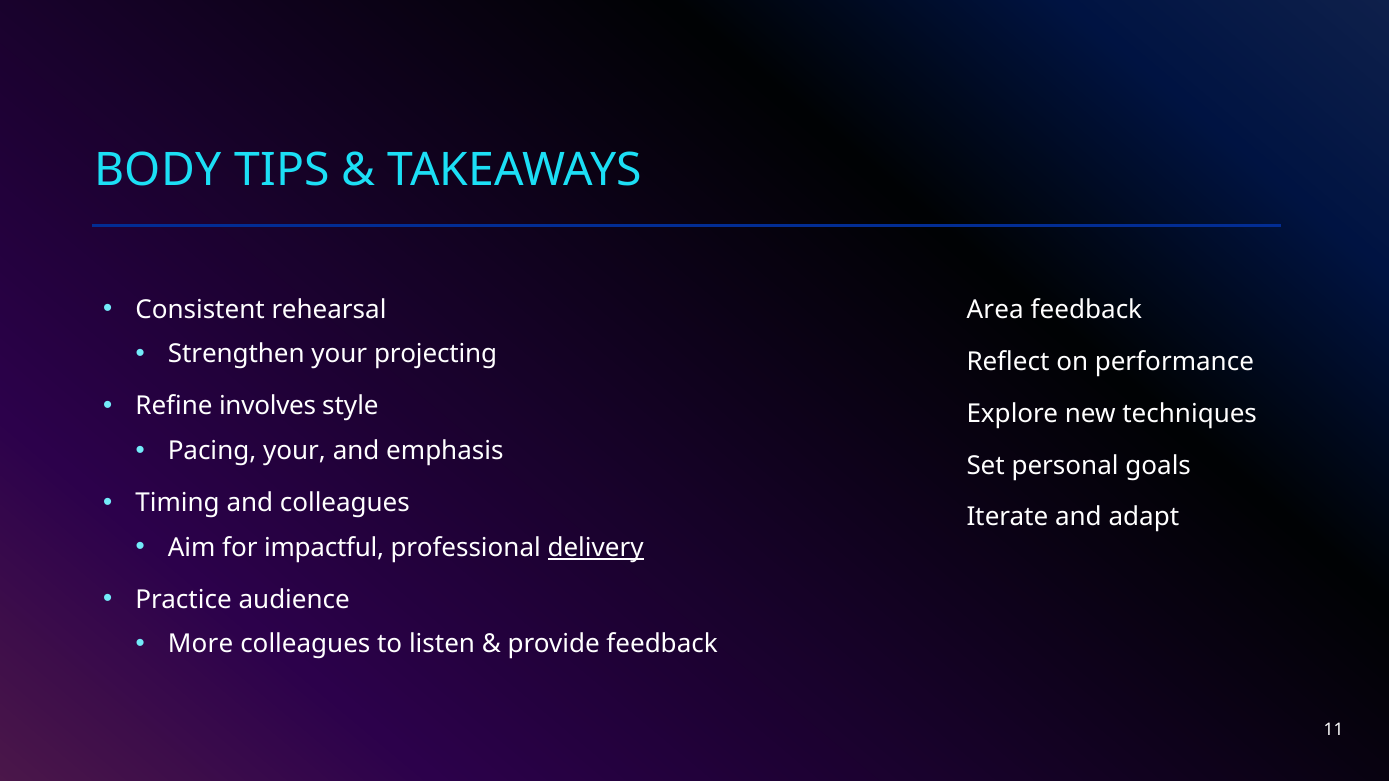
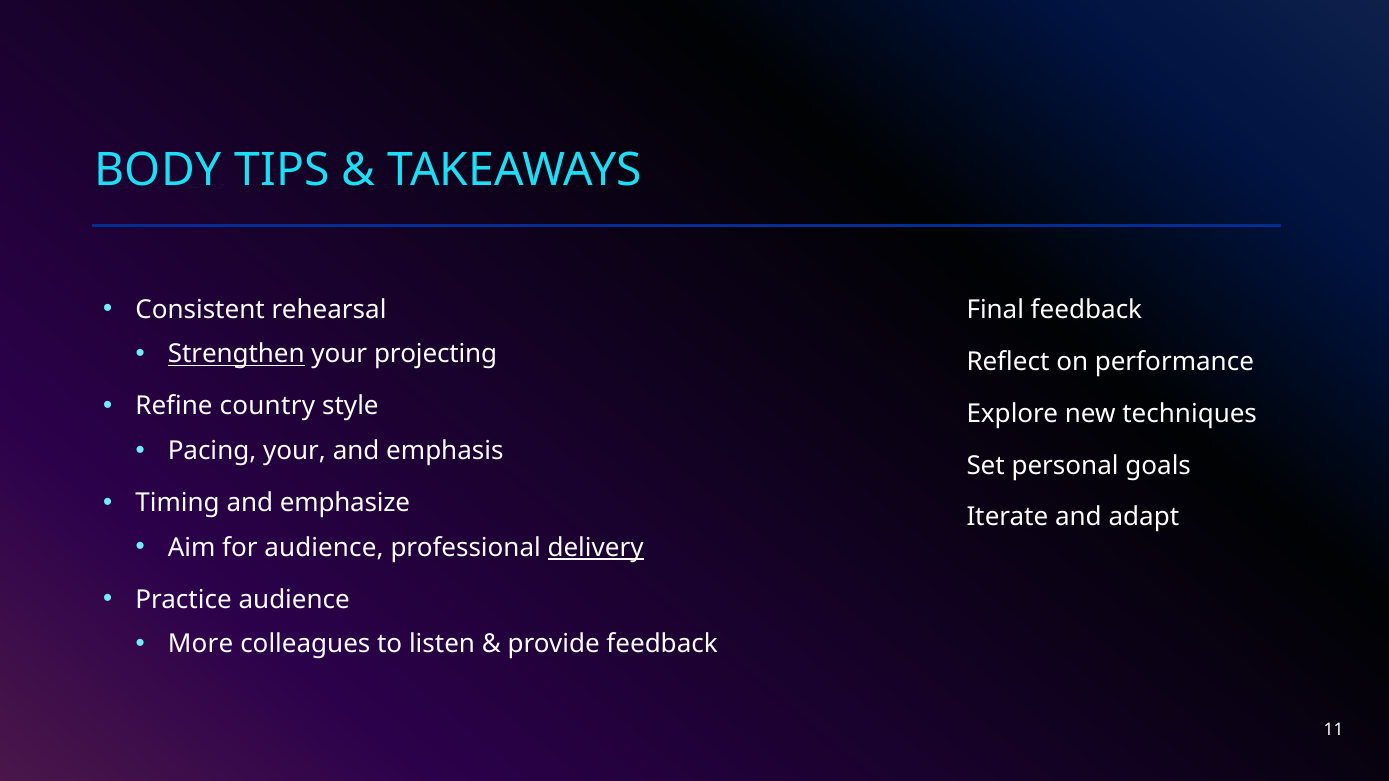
Area: Area -> Final (995, 310)
Strengthen underline: none -> present (236, 354)
involves: involves -> country (267, 406)
and colleagues: colleagues -> emphasize (345, 503)
for impactful: impactful -> audience (324, 548)
